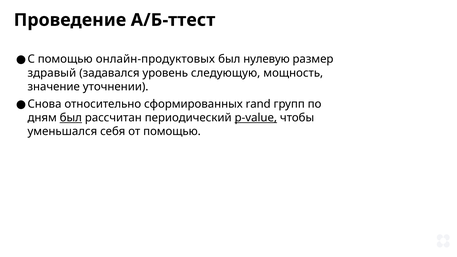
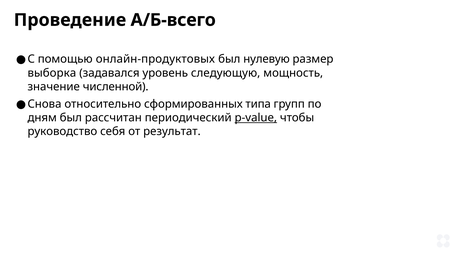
А/Б-ттест: А/Б-ттест -> А/Б-всего (173, 20)
здравый: здравый -> выборка (52, 73)
уточнении: уточнении -> численной (116, 87)
rand: rand -> типа (258, 104)
был underline: present -> none (71, 118)
уменьшался: уменьшался -> руководство (62, 132)
от помощью: помощью -> результат (172, 132)
